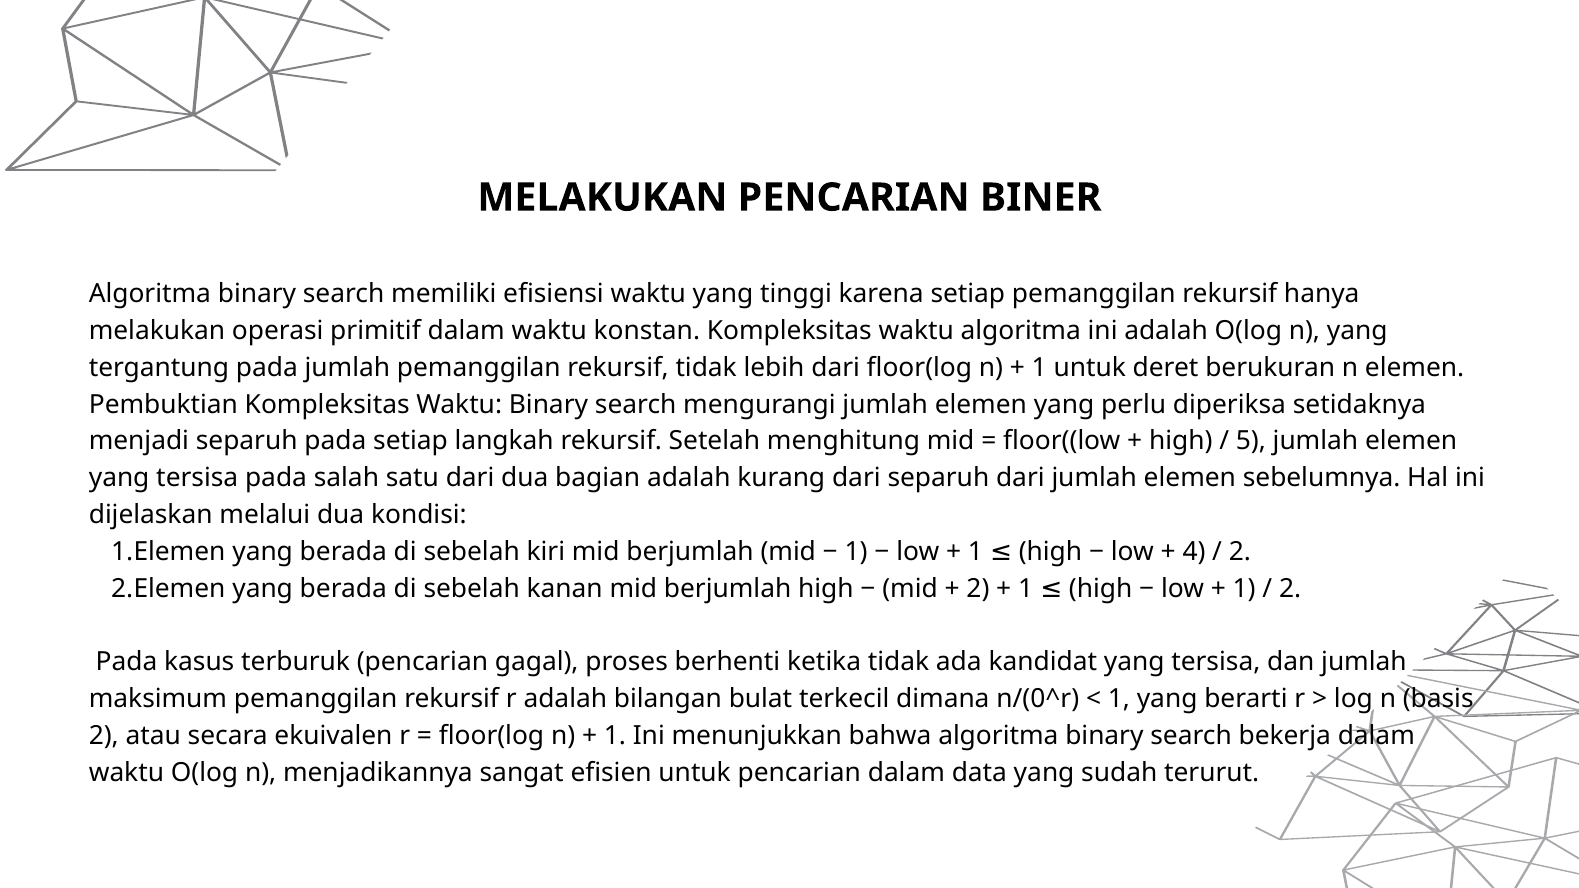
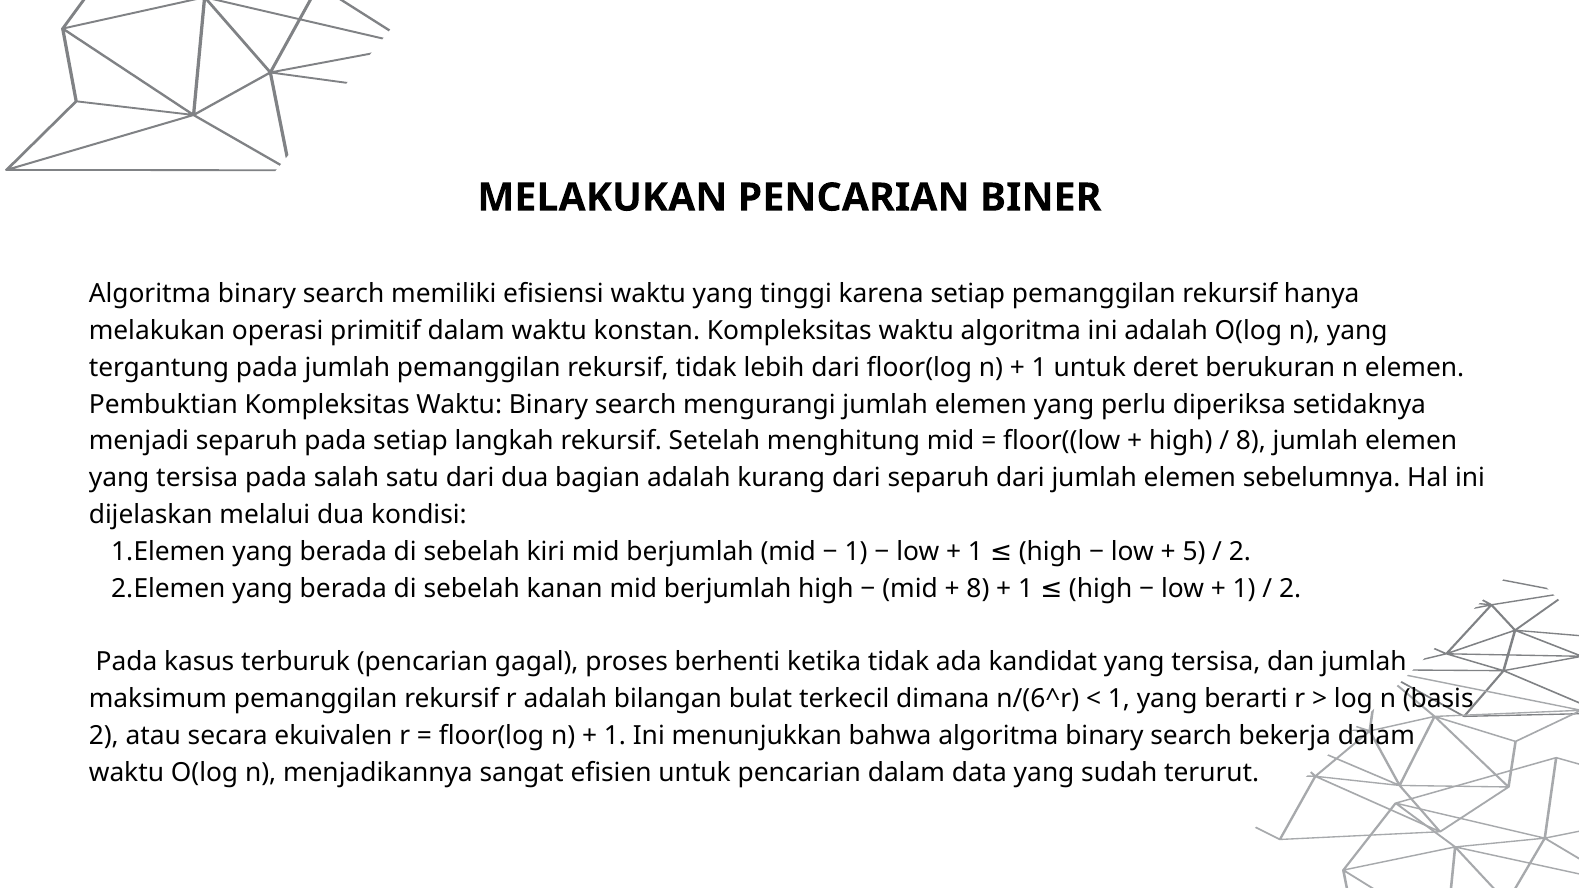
5: 5 -> 8 (1251, 441)
4: 4 -> 5 (1194, 552)
2: 2 -> 8 (978, 589)
n/(0^r: n/(0^r -> n/(6^r (1038, 699)
